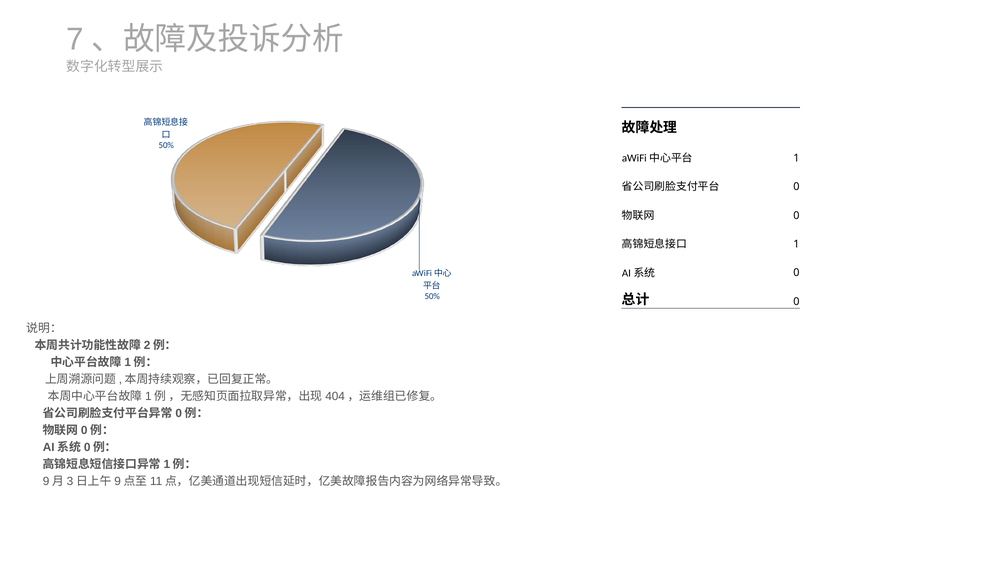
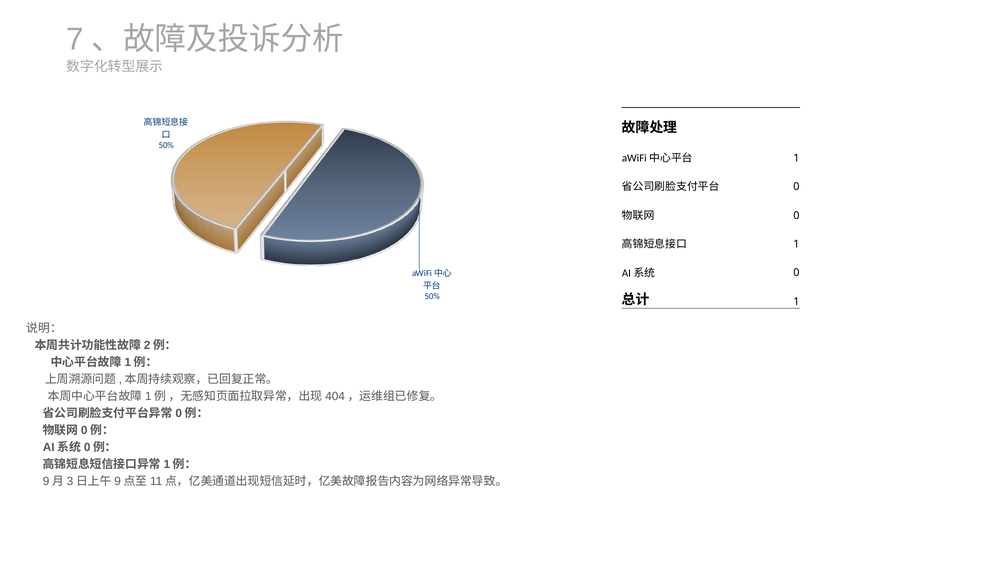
0: 0 -> 1 (796, 301)
